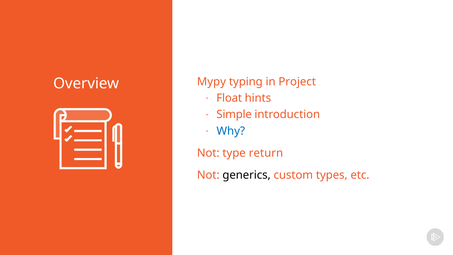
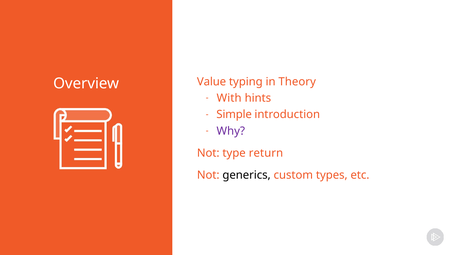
Mypy: Mypy -> Value (212, 82)
Project: Project -> Theory (297, 82)
Float: Float -> With (229, 98)
Why colour: blue -> purple (231, 131)
